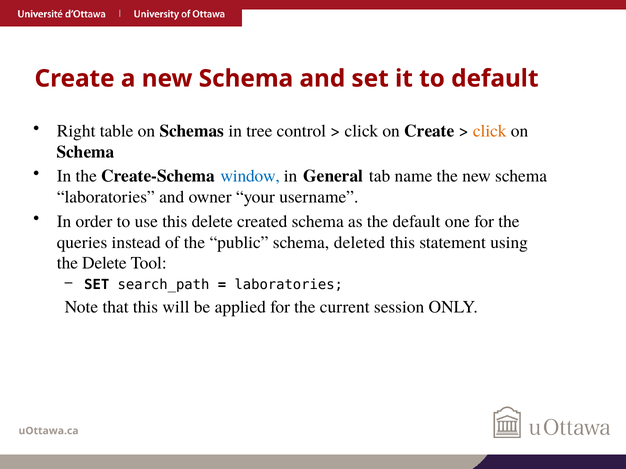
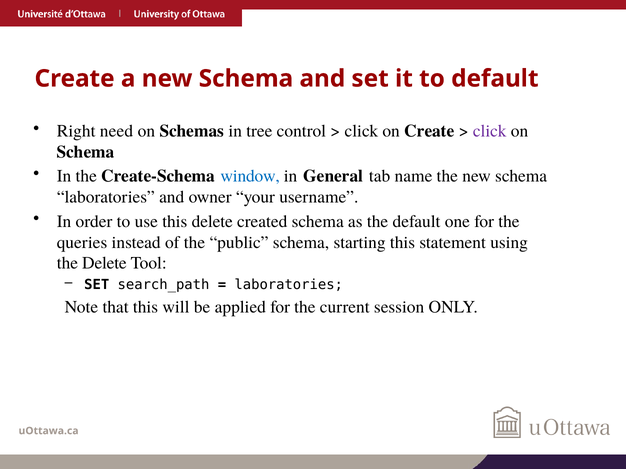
table: table -> need (116, 131)
click colour: orange -> purple (490, 131)
deleted: deleted -> starting (360, 243)
